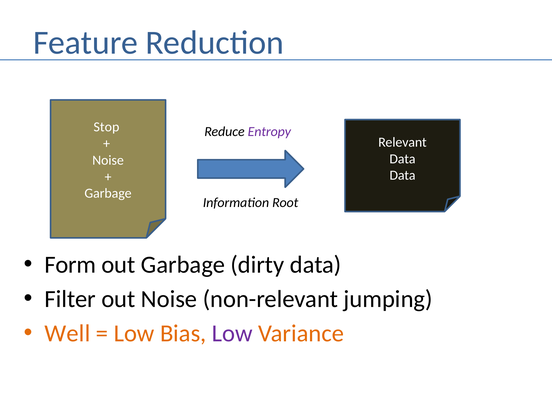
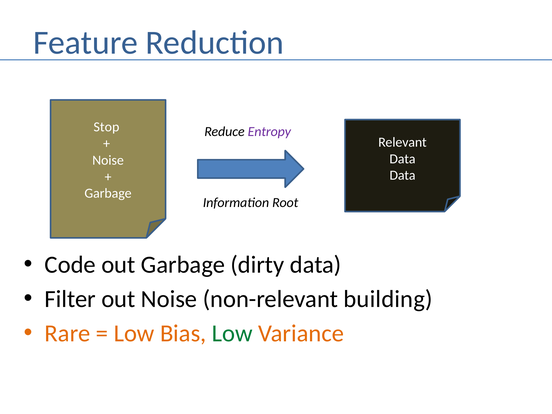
Form: Form -> Code (70, 265)
jumping: jumping -> building (388, 299)
Well: Well -> Rare (68, 333)
Low colour: purple -> green (232, 333)
